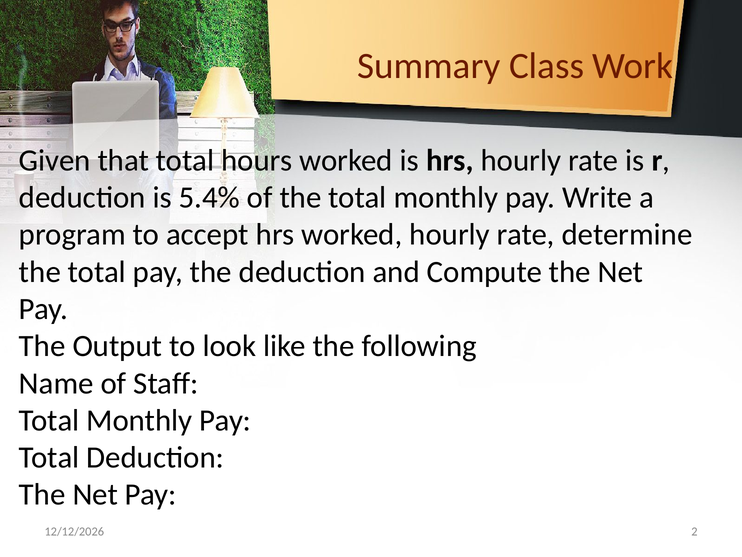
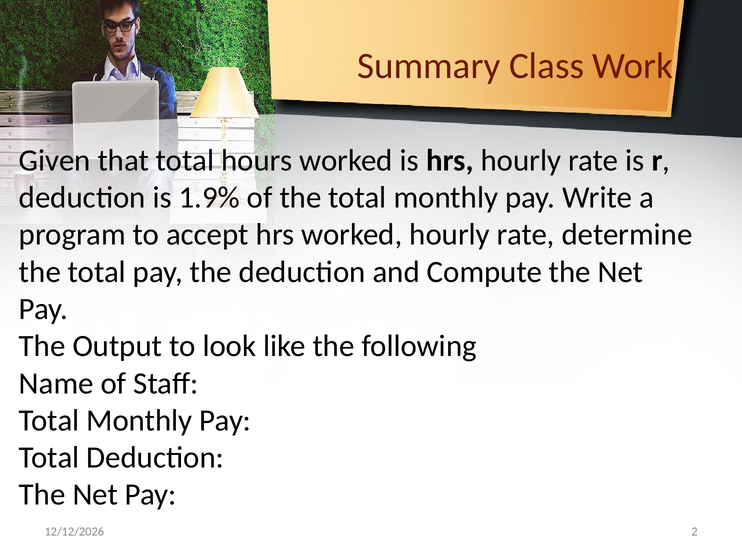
5.4%: 5.4% -> 1.9% (209, 197)
